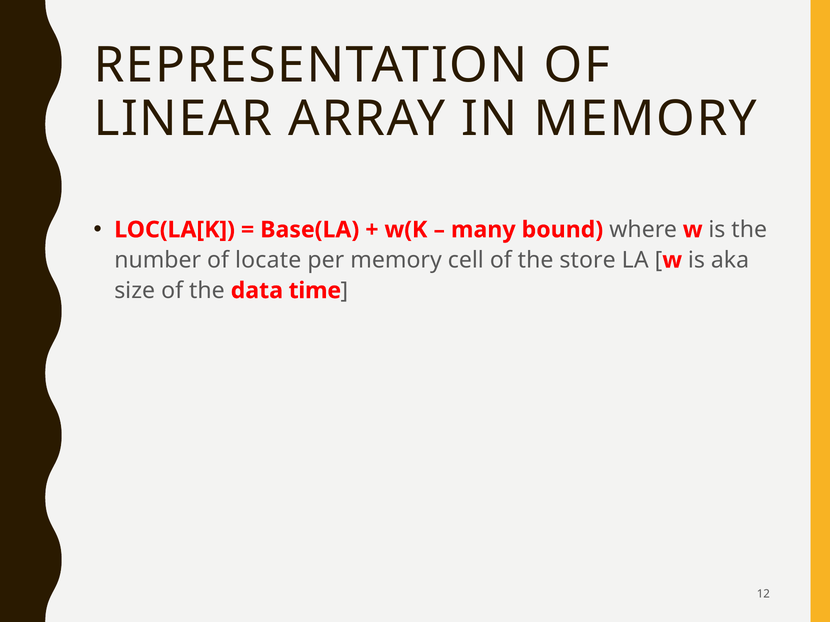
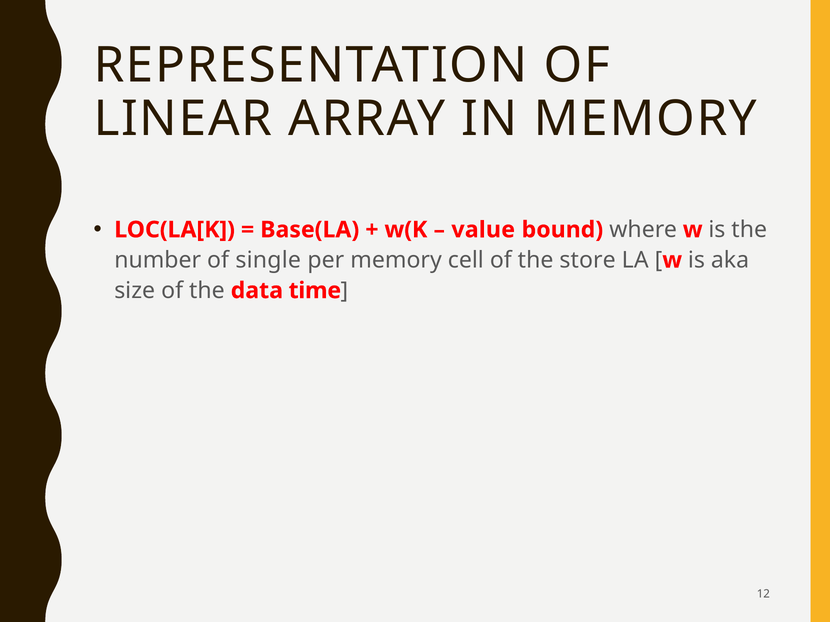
many: many -> value (483, 230)
locate: locate -> single (268, 260)
